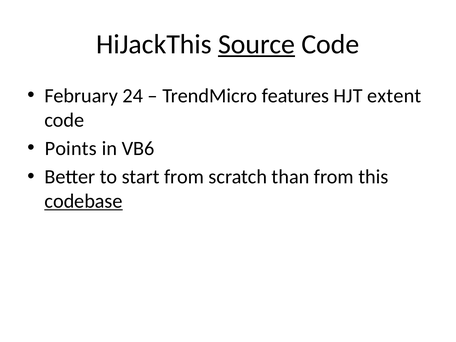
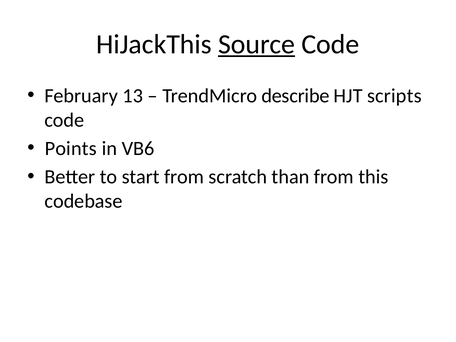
24: 24 -> 13 (133, 96)
features: features -> describe (295, 96)
extent: extent -> scripts (394, 96)
codebase underline: present -> none (84, 201)
